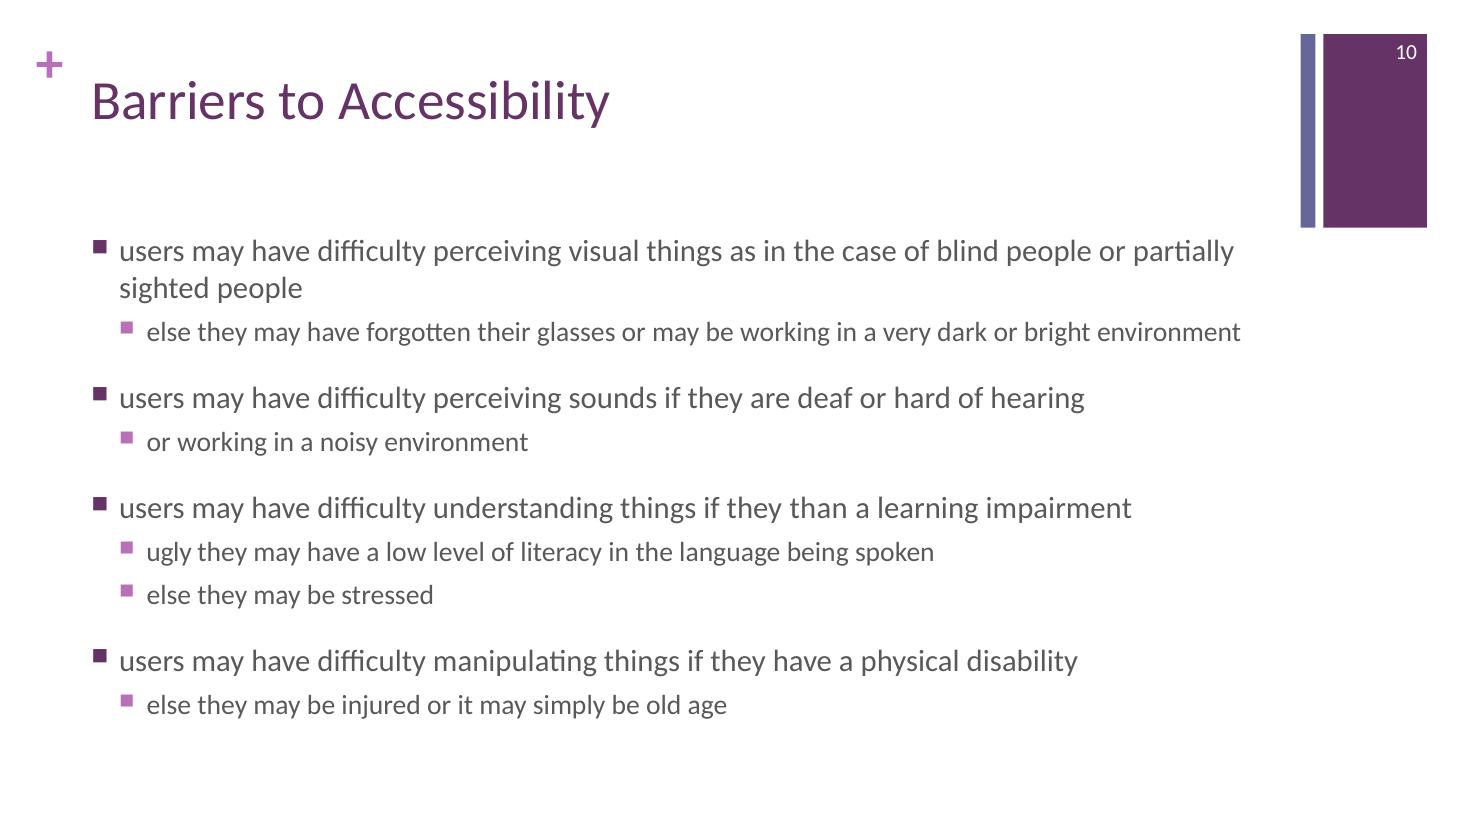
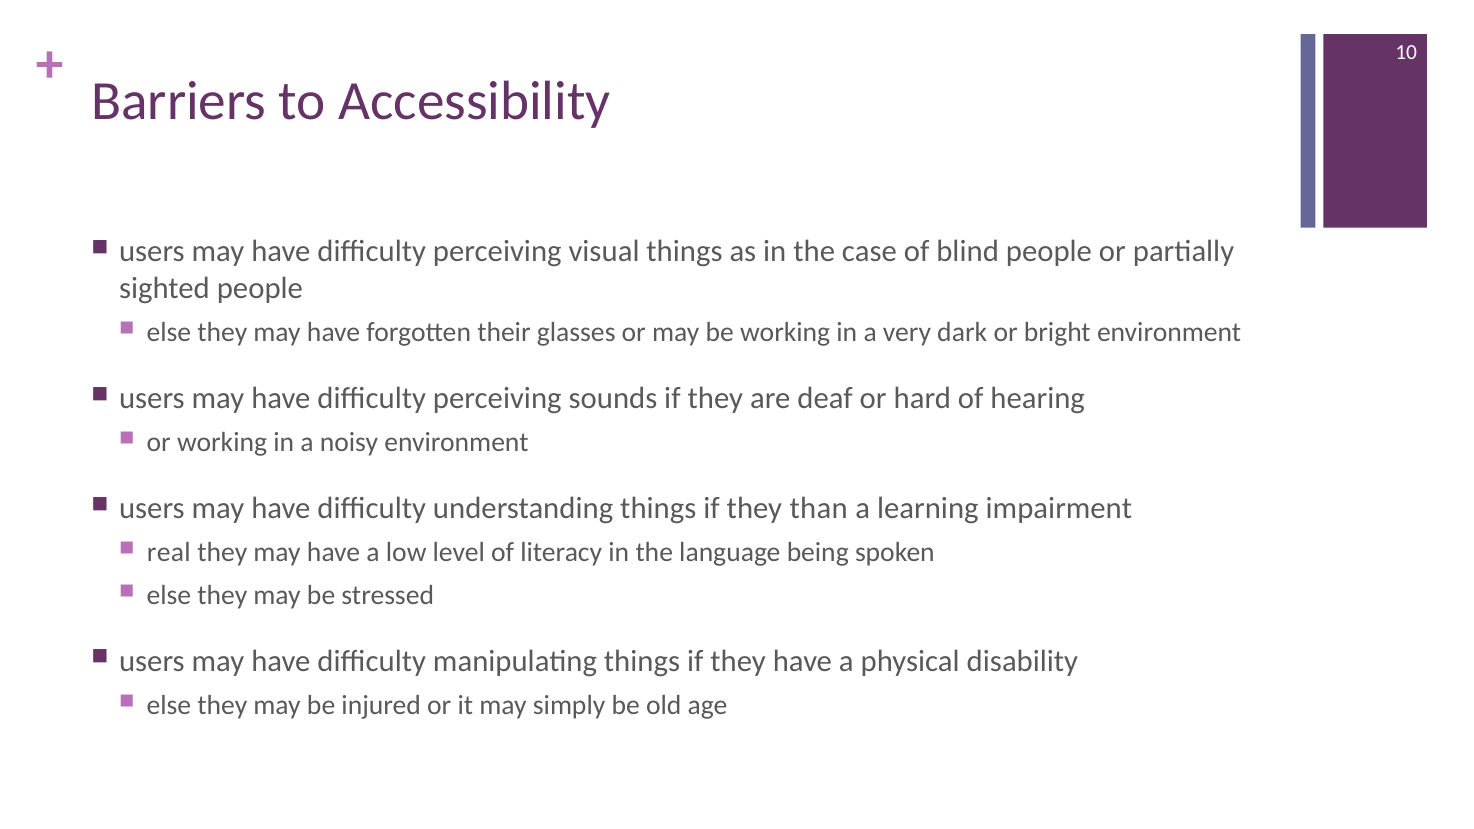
ugly: ugly -> real (169, 553)
